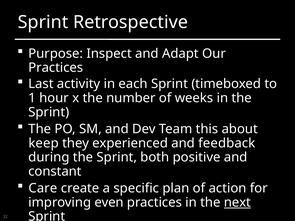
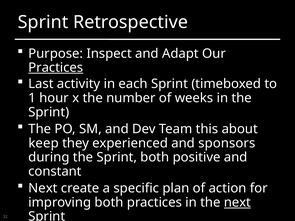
Practices underline: none -> present (56, 68)
feedback: feedback -> sponsors (227, 143)
Care: Care -> Next (43, 188)
improving even: even -> both (109, 203)
